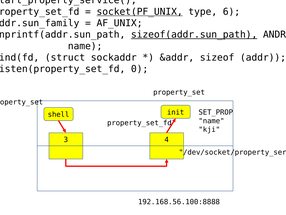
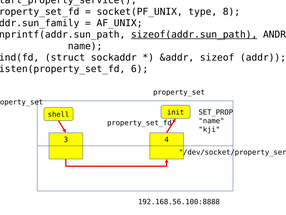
socket(PF_UNIX underline: present -> none (140, 12)
6: 6 -> 8 (231, 12)
0: 0 -> 6 (140, 69)
